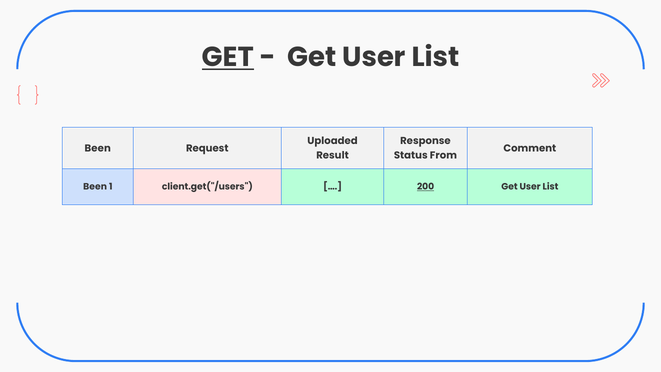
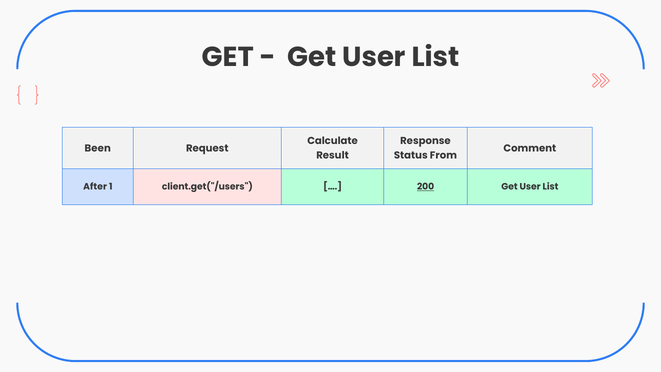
GET underline: present -> none (228, 57)
Uploaded: Uploaded -> Calculate (333, 141)
Been: Been -> After (95, 187)
